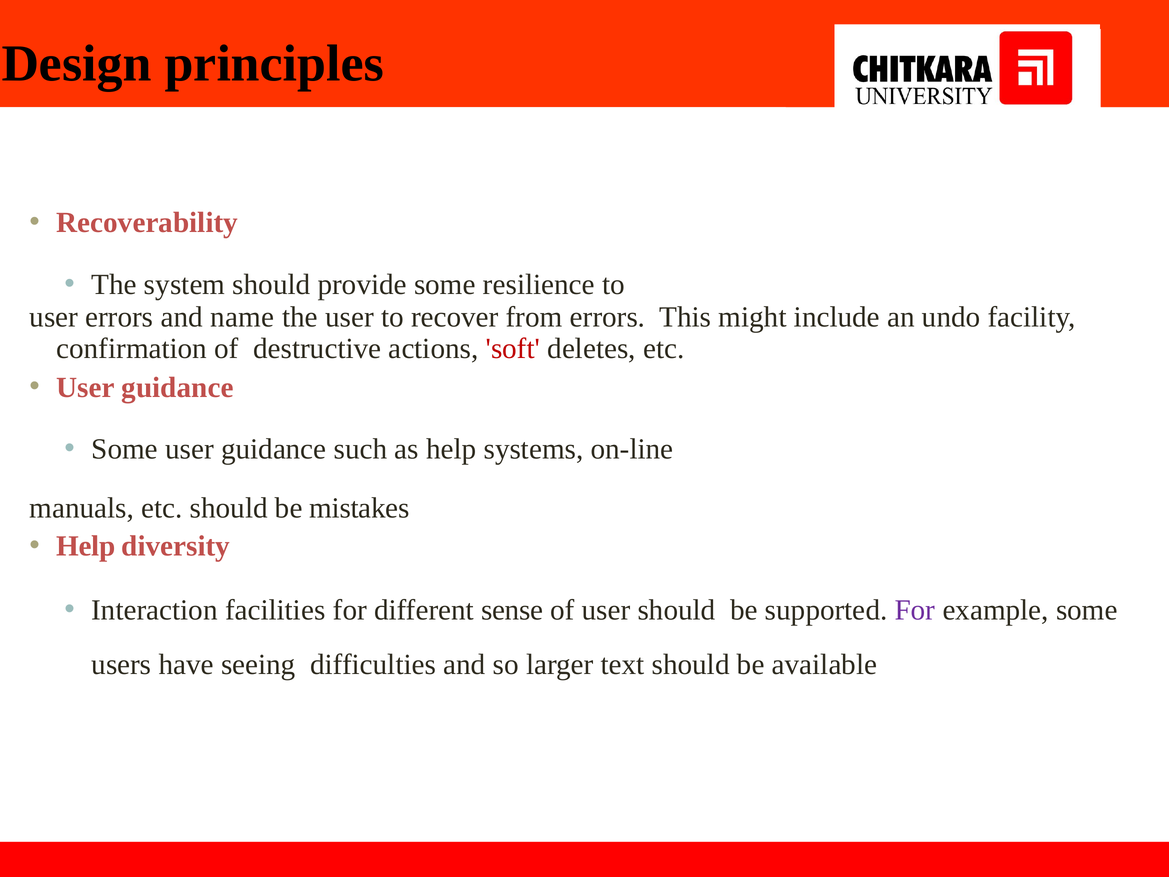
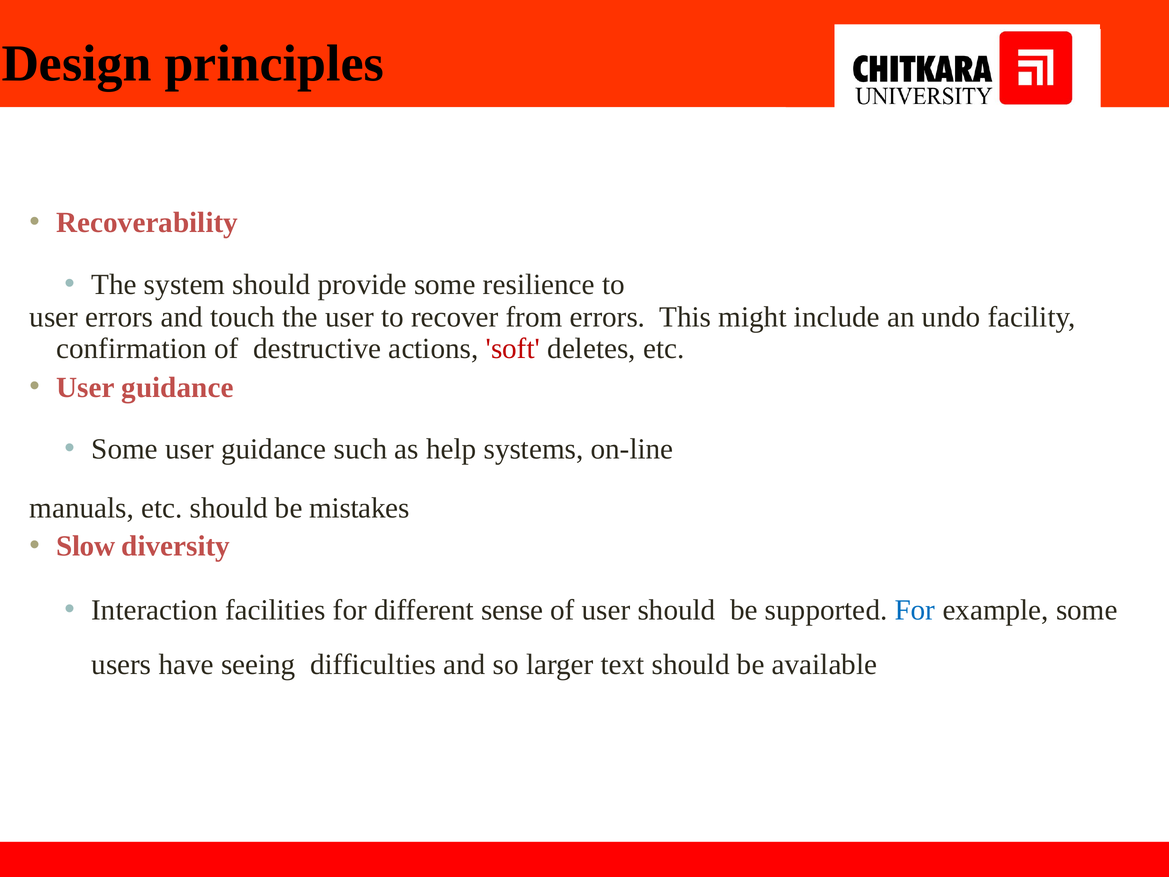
name: name -> touch (242, 317)
Help: Help -> Slow (86, 546)
For colour: purple -> blue (915, 610)
